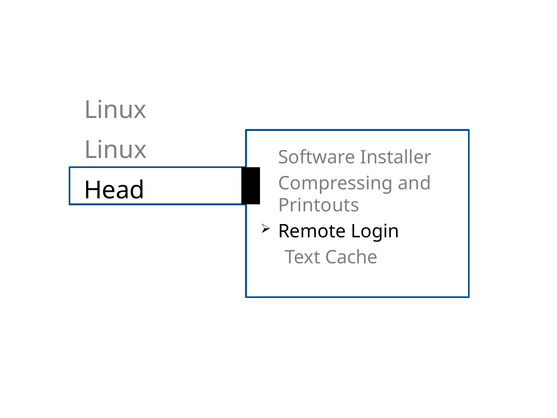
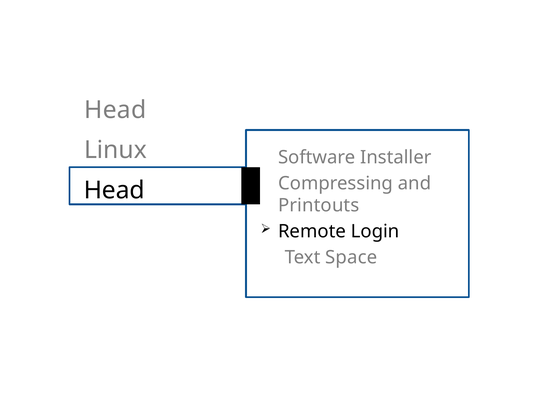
Linux: Linux -> Head (115, 110)
Cache: Cache -> Space (351, 257)
